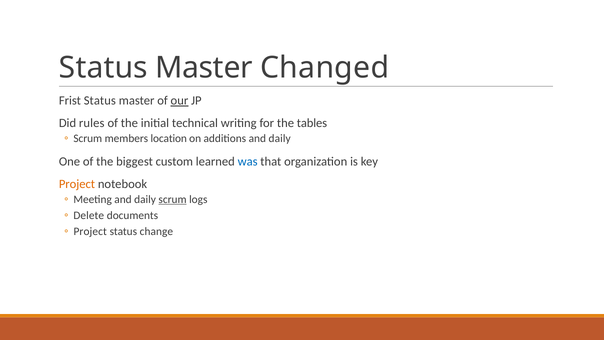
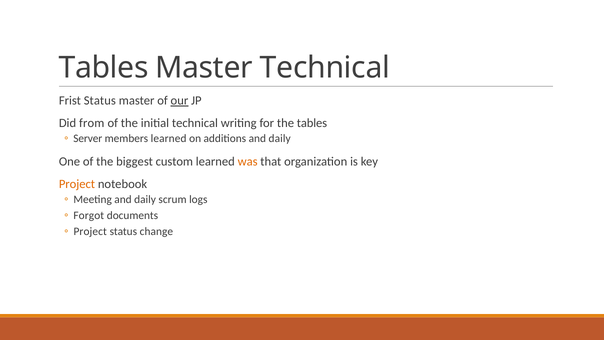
Status: Status -> Tables (104, 68)
Master Changed: Changed -> Technical (325, 68)
rules: rules -> from (92, 123)
Scrum: Scrum -> Server (88, 138)
members location: location -> learned (169, 138)
was colour: blue -> orange (248, 161)
scrum underline: present -> none (173, 199)
Delete: Delete -> Forgot (89, 215)
